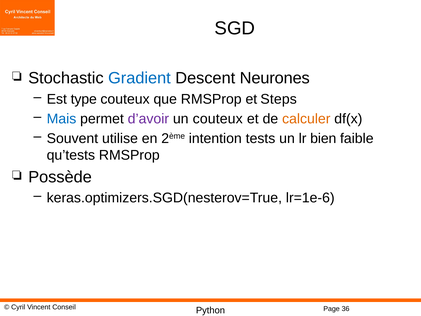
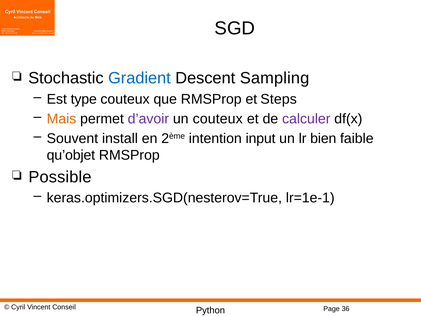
Neurones: Neurones -> Sampling (275, 78)
Mais colour: blue -> orange (61, 119)
calculer colour: orange -> purple (306, 119)
utilise: utilise -> install (120, 138)
tests: tests -> input (261, 138)
qu’tests: qu’tests -> qu’objet (71, 155)
Possède: Possède -> Possible (60, 177)
lr=1e-6: lr=1e-6 -> lr=1e-1 (310, 198)
